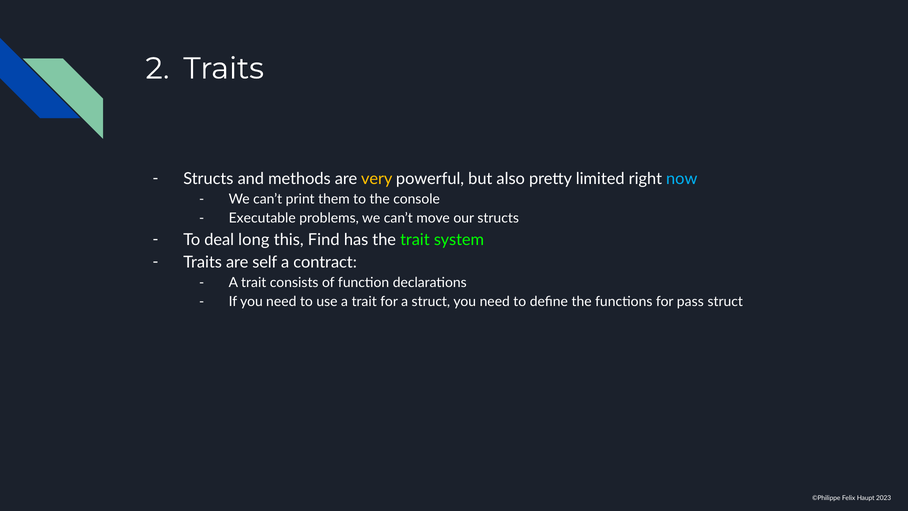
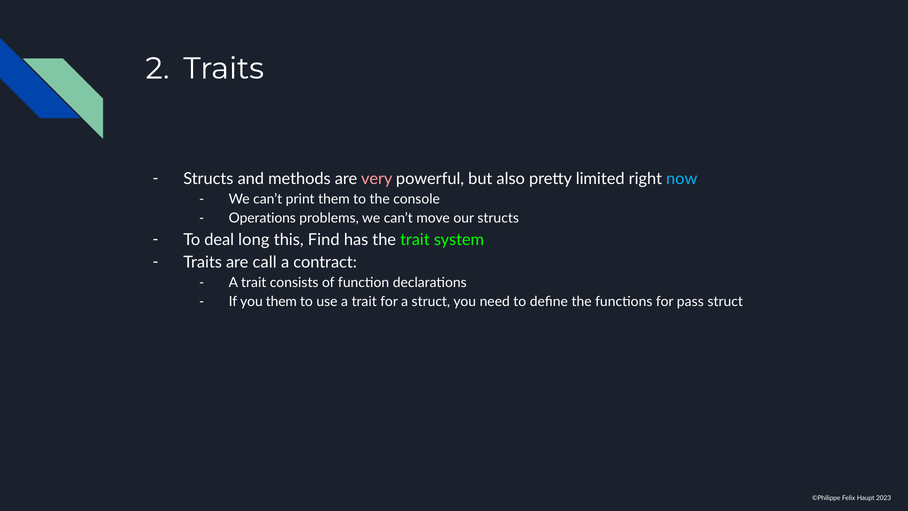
very colour: yellow -> pink (377, 179)
Executable: Executable -> Operations (262, 218)
self: self -> call (265, 262)
If you need: need -> them (281, 302)
